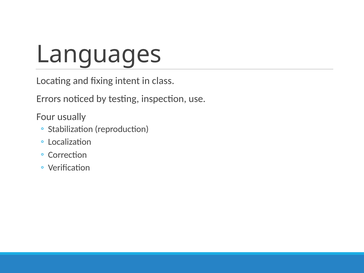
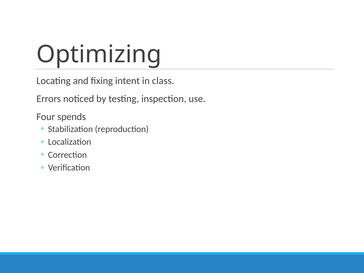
Languages: Languages -> Optimizing (99, 54)
usually: usually -> spends (72, 117)
